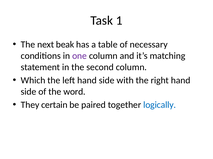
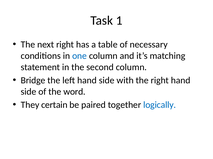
next beak: beak -> right (65, 45)
one colour: purple -> blue (80, 56)
Which: Which -> Bridge (33, 81)
